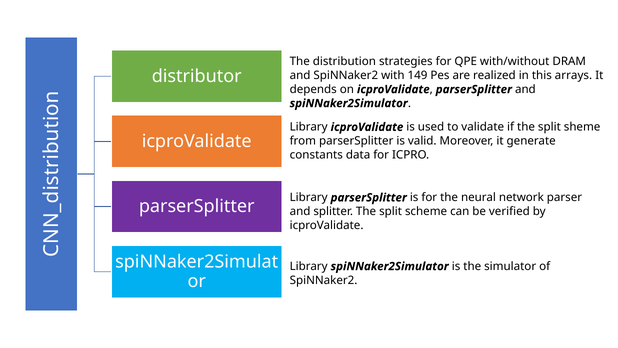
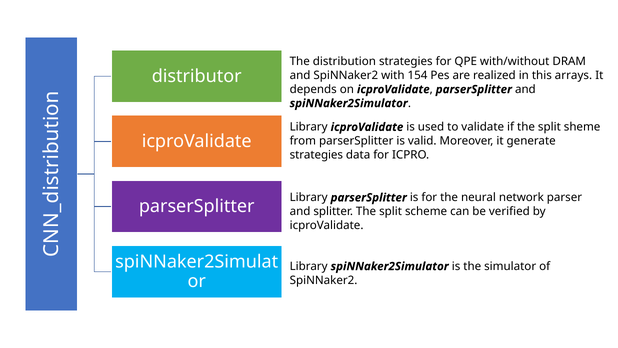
149: 149 -> 154 (418, 75)
constants: constants -> strategies (316, 155)
